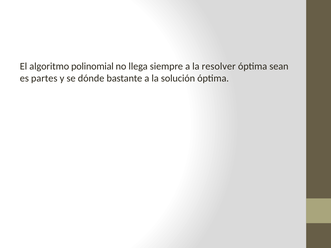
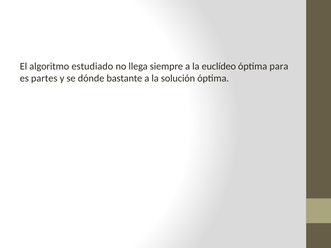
polinomial: polinomial -> estudiado (92, 66)
resolver: resolver -> euclídeo (219, 66)
sean: sean -> para (279, 66)
